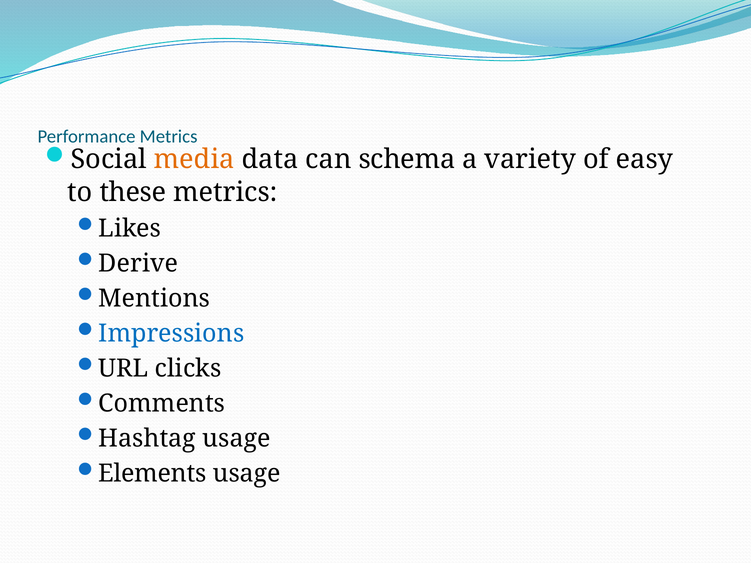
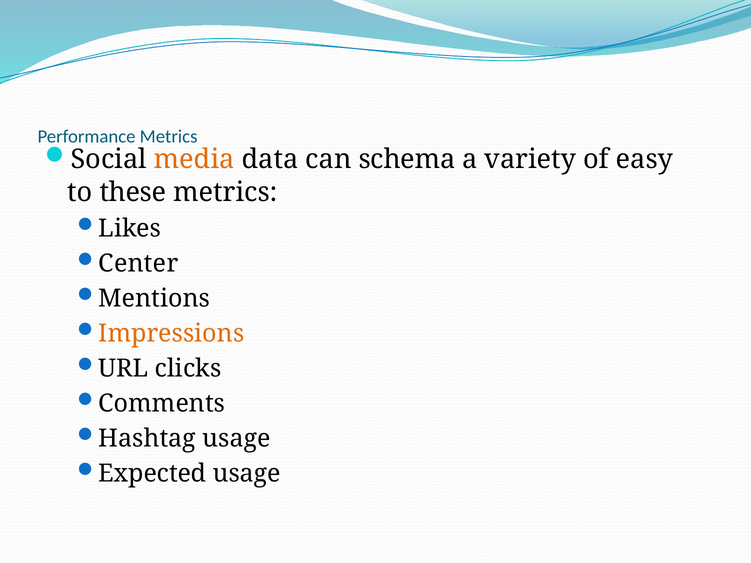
Derive: Derive -> Center (138, 263)
Impressions colour: blue -> orange (171, 334)
Elements: Elements -> Expected (152, 474)
